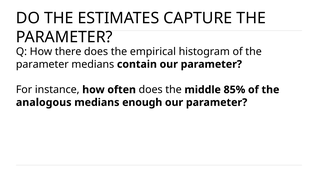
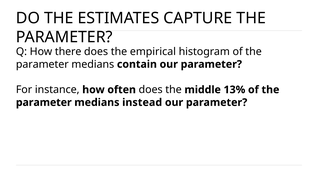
85%: 85% -> 13% (234, 90)
analogous: analogous -> parameter (44, 102)
enough: enough -> instead (142, 102)
